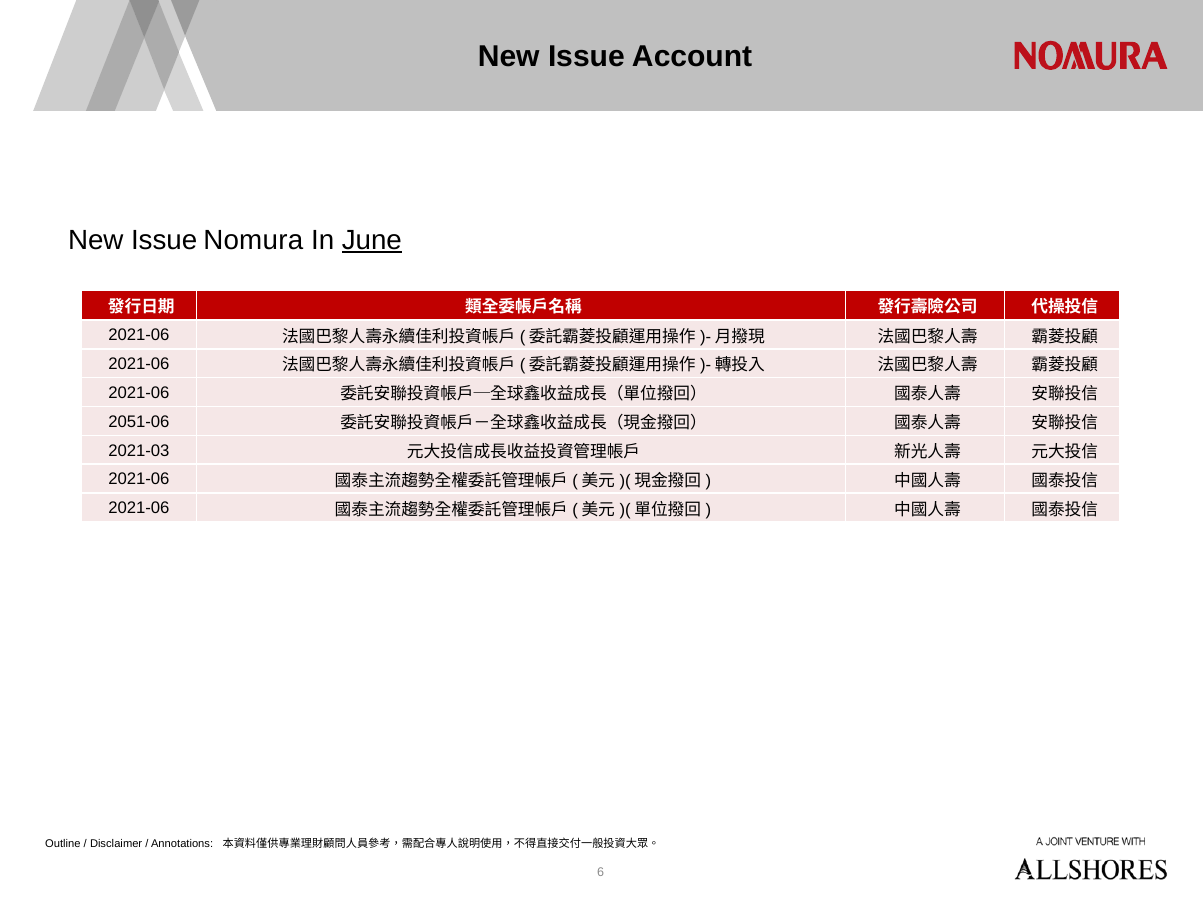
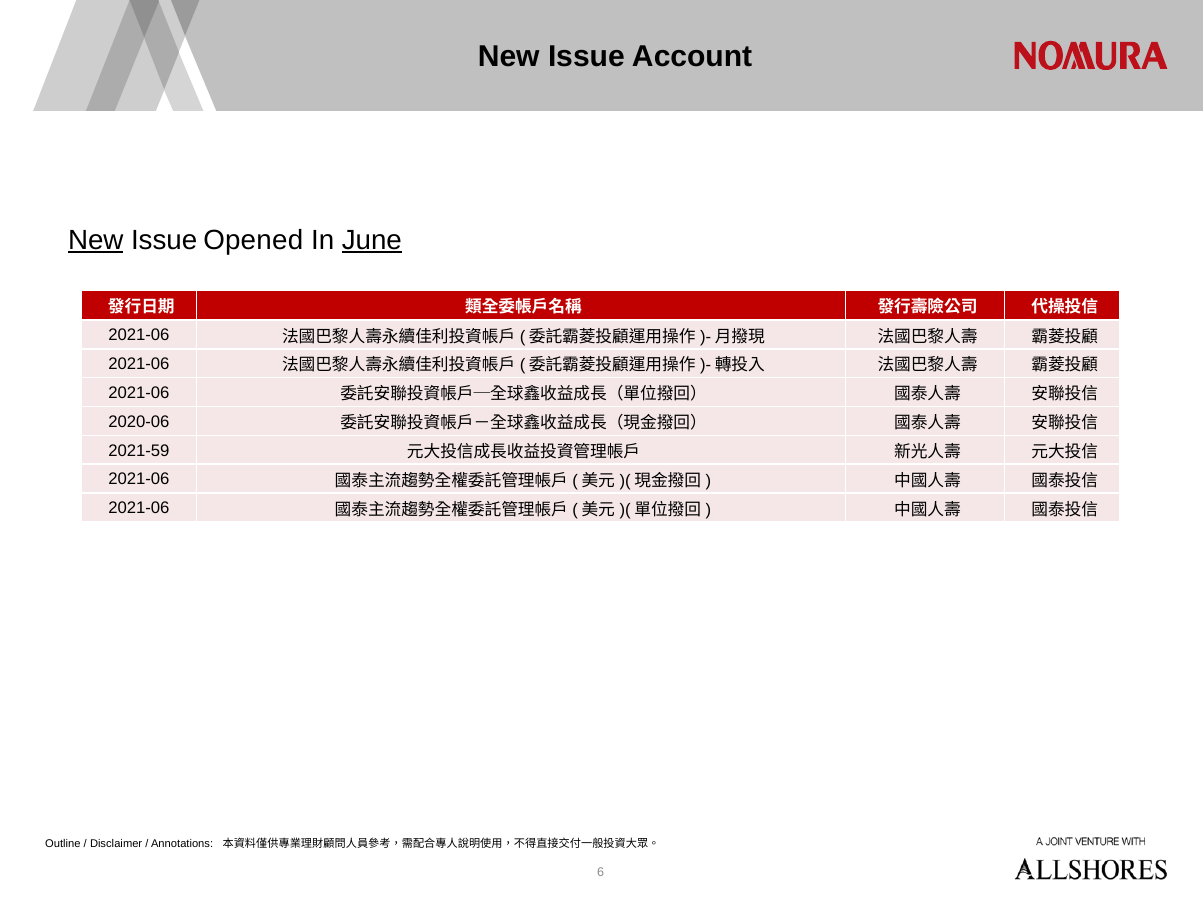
New underline: none -> present (96, 240)
Nomura: Nomura -> Opened (253, 240)
2051-06: 2051-06 -> 2020-06 (139, 422)
2021-03: 2021-03 -> 2021-59 (139, 451)
